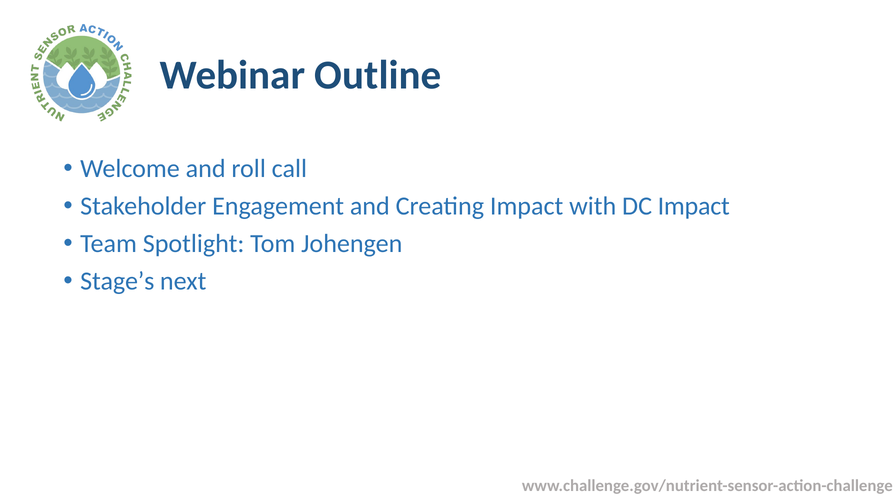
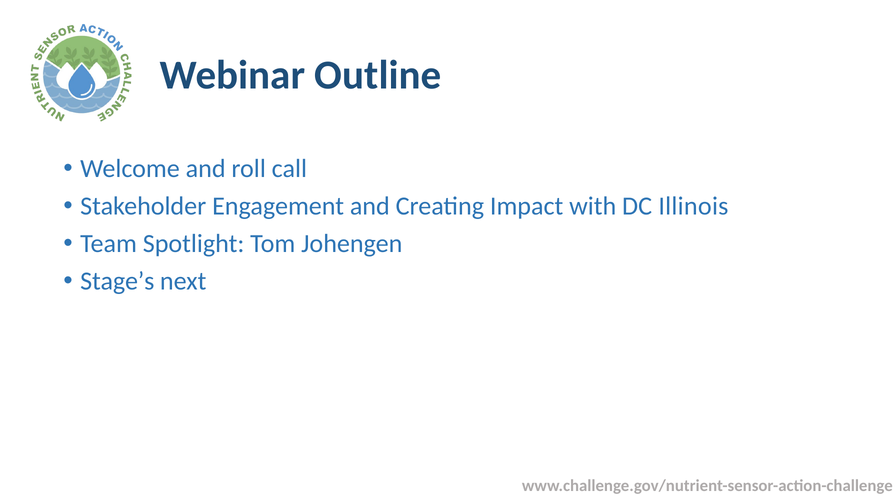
DC Impact: Impact -> Illinois (693, 206)
